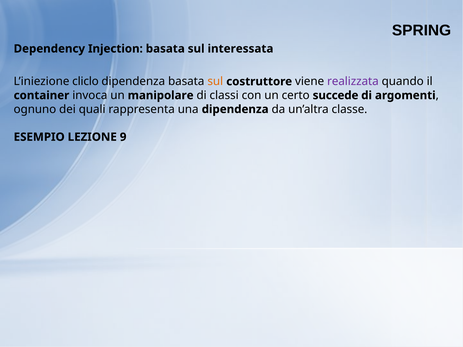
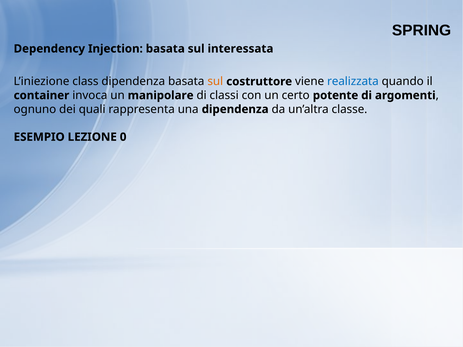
cliclo: cliclo -> class (85, 82)
realizzata colour: purple -> blue (353, 82)
succede: succede -> potente (336, 95)
9: 9 -> 0 (123, 137)
